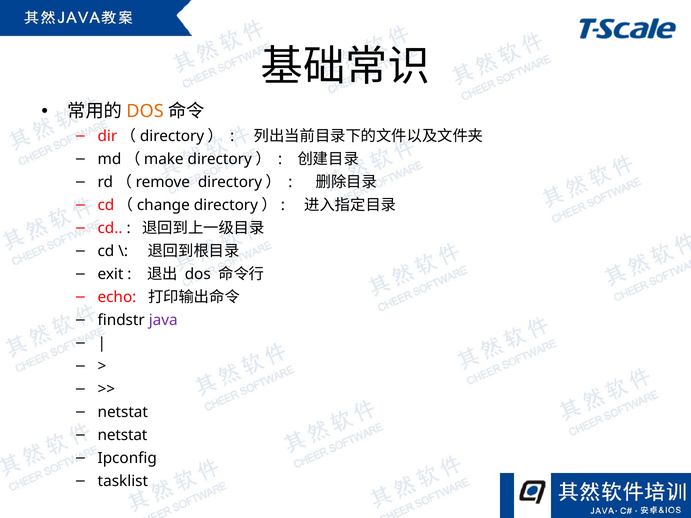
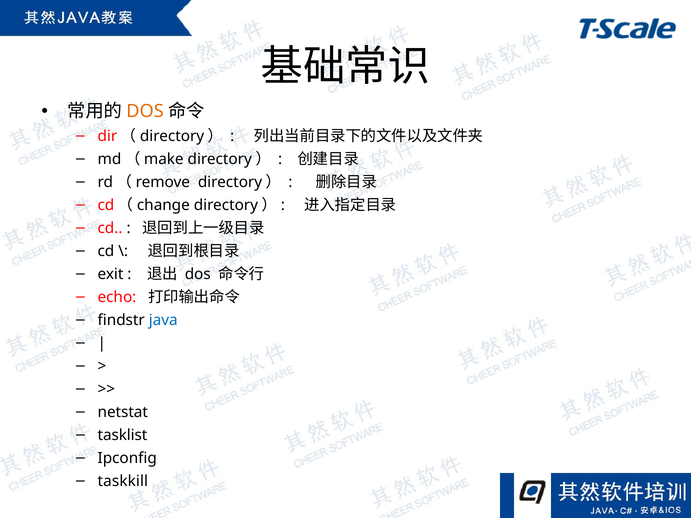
java colour: purple -> blue (163, 320)
netstat: netstat -> tasklist (122, 435)
tasklist: tasklist -> taskkill (123, 481)
